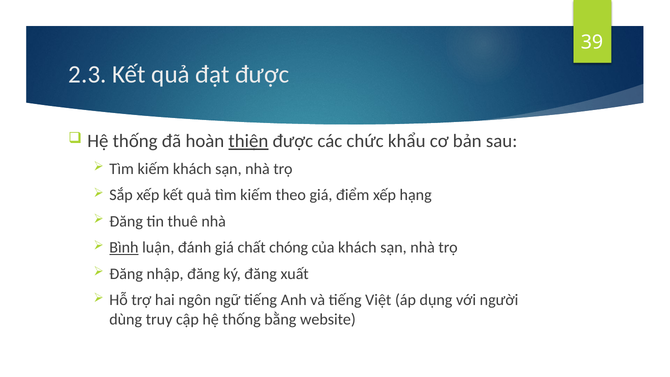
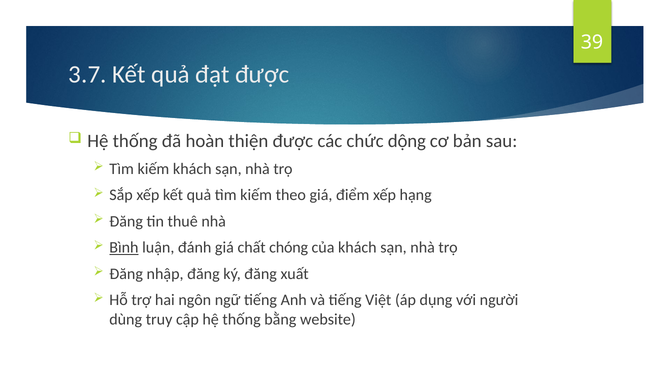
2.3: 2.3 -> 3.7 (88, 75)
thiện underline: present -> none (248, 141)
khẩu: khẩu -> dộng (407, 141)
